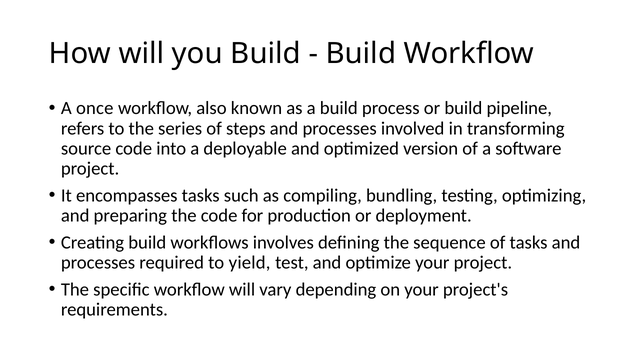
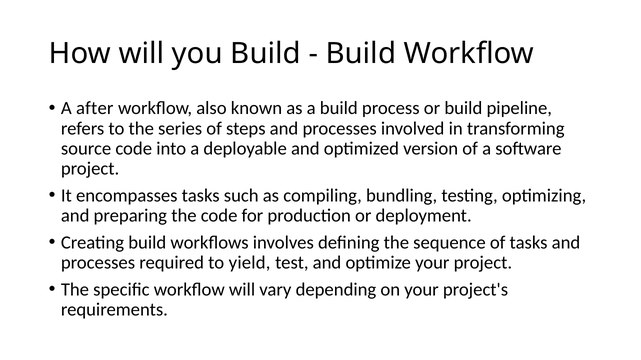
once: once -> after (95, 108)
